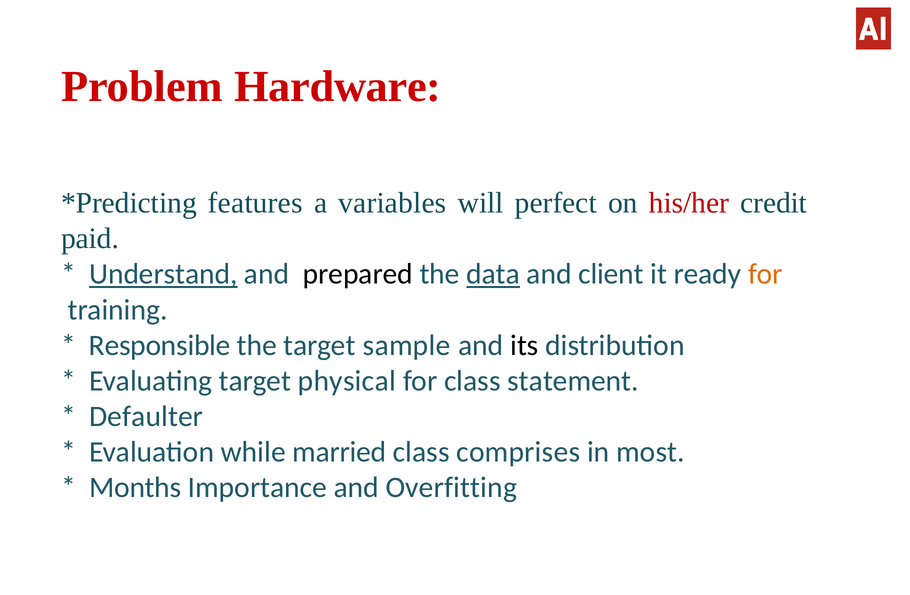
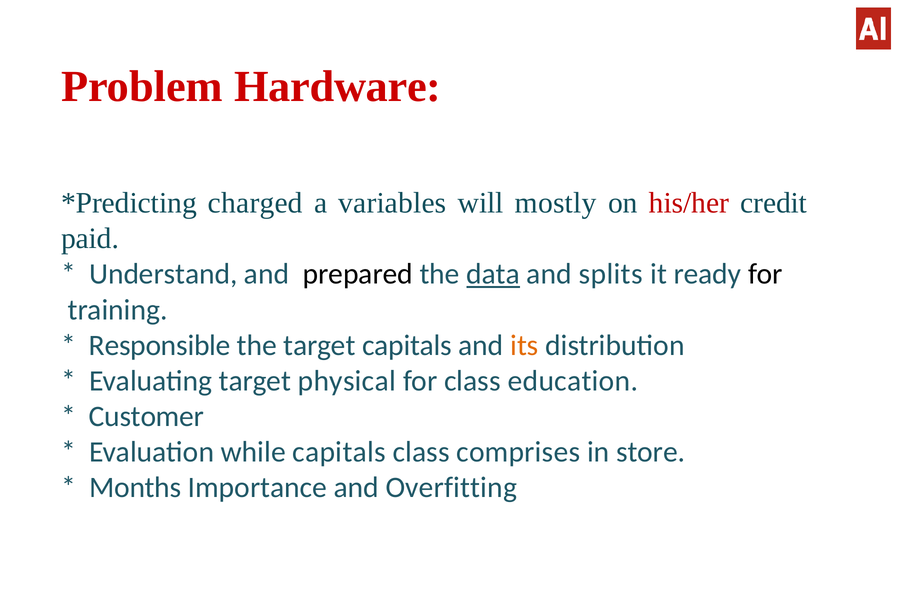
features: features -> charged (255, 203)
perfect: perfect -> mostly (556, 203)
Understand underline: present -> none (163, 274)
client: client -> splits (611, 274)
for colour: orange -> black (765, 274)
target sample: sample -> capitals (407, 345)
its colour: black -> orange (524, 345)
statement: statement -> education (573, 381)
Defaulter: Defaulter -> Customer (146, 417)
while married: married -> capitals (339, 452)
most: most -> store (651, 452)
